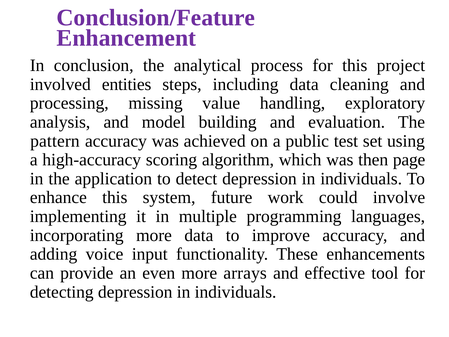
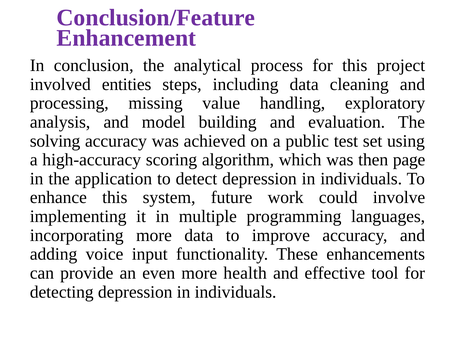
pattern: pattern -> solving (55, 141)
arrays: arrays -> health (245, 273)
